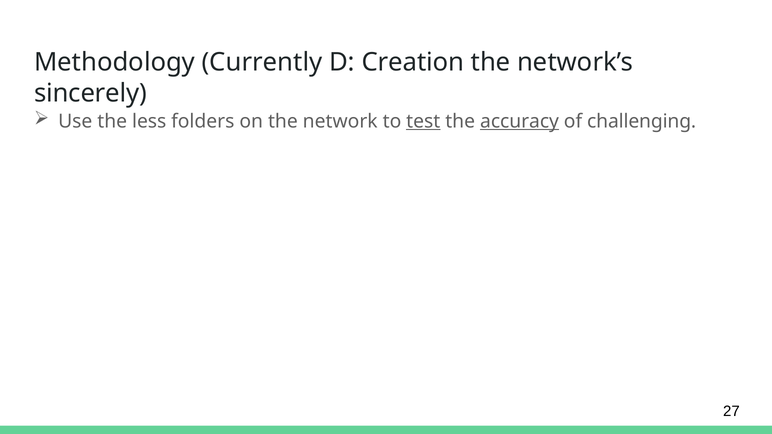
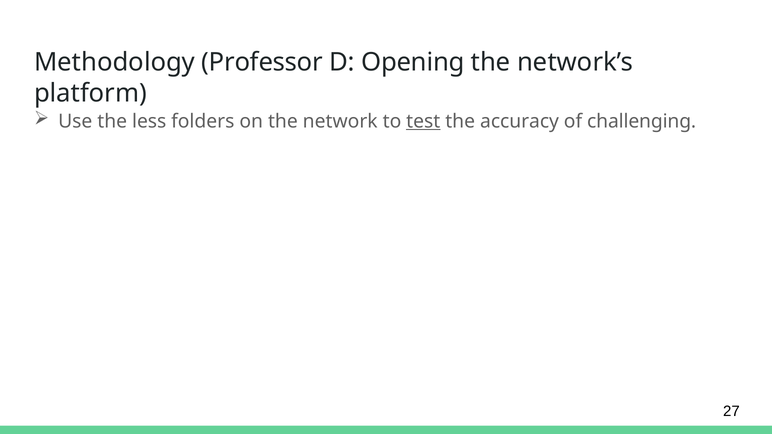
Currently: Currently -> Professor (262, 63)
Creation: Creation -> Opening (413, 63)
sincerely: sincerely -> platform (90, 93)
accuracy underline: present -> none (520, 121)
